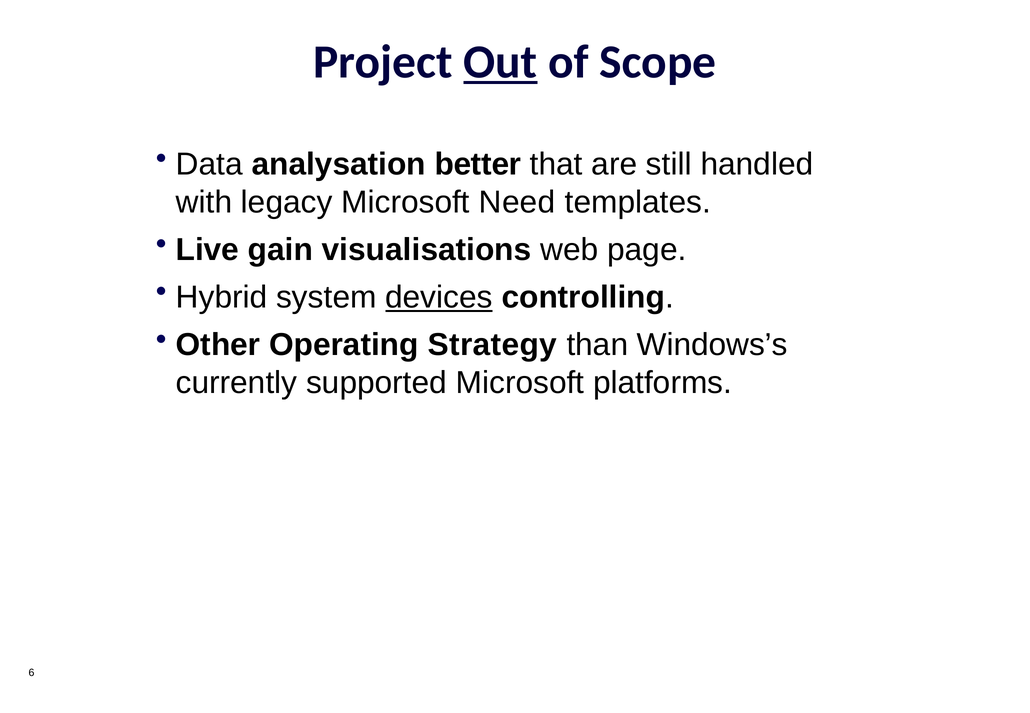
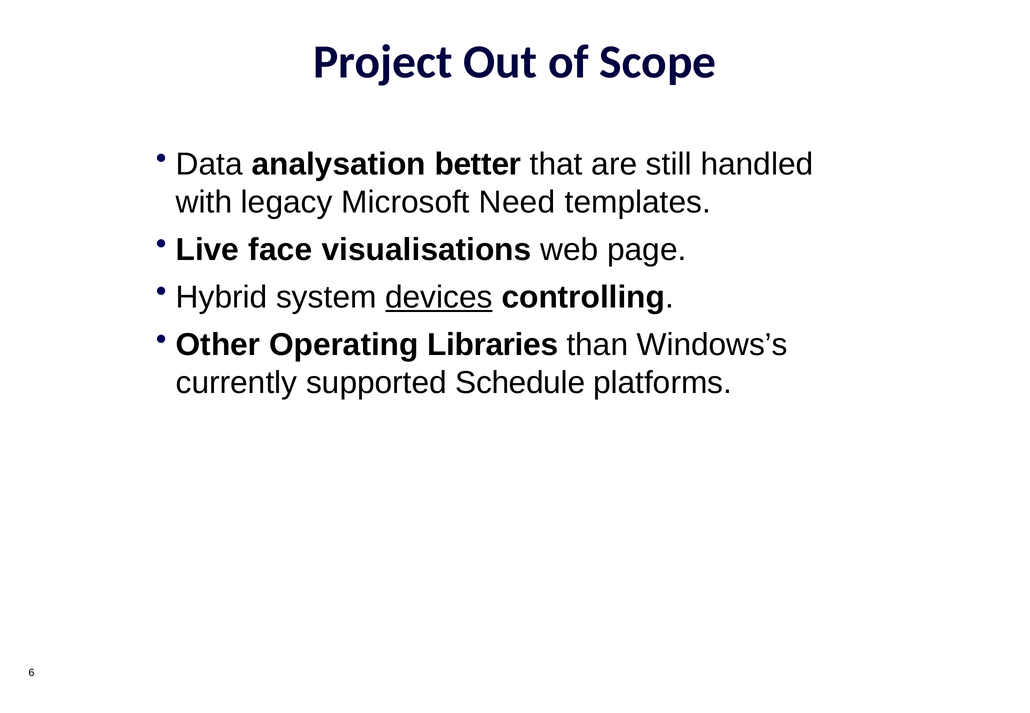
Out underline: present -> none (500, 62)
gain: gain -> face (280, 250)
Strategy: Strategy -> Libraries (493, 345)
supported Microsoft: Microsoft -> Schedule (520, 383)
